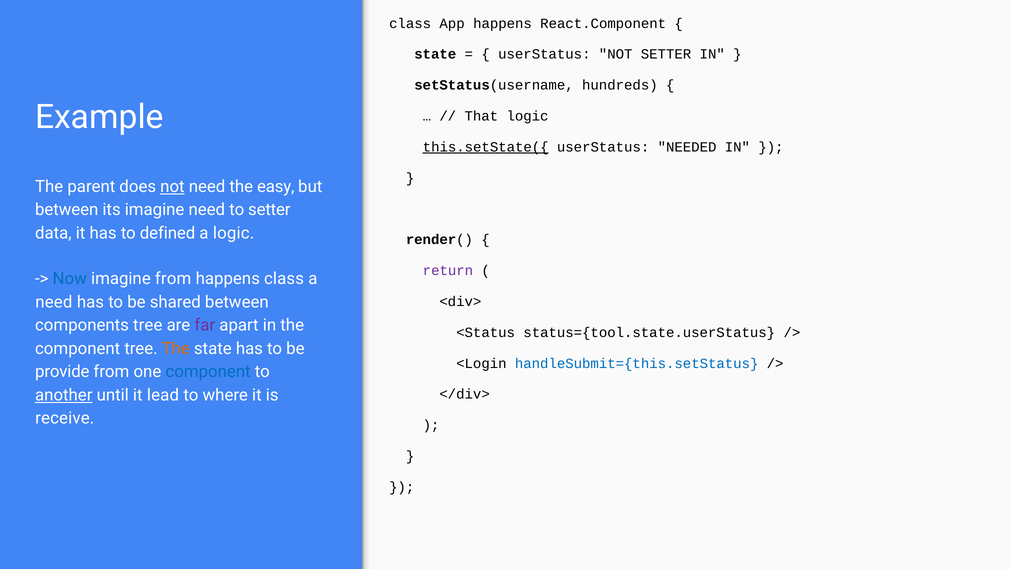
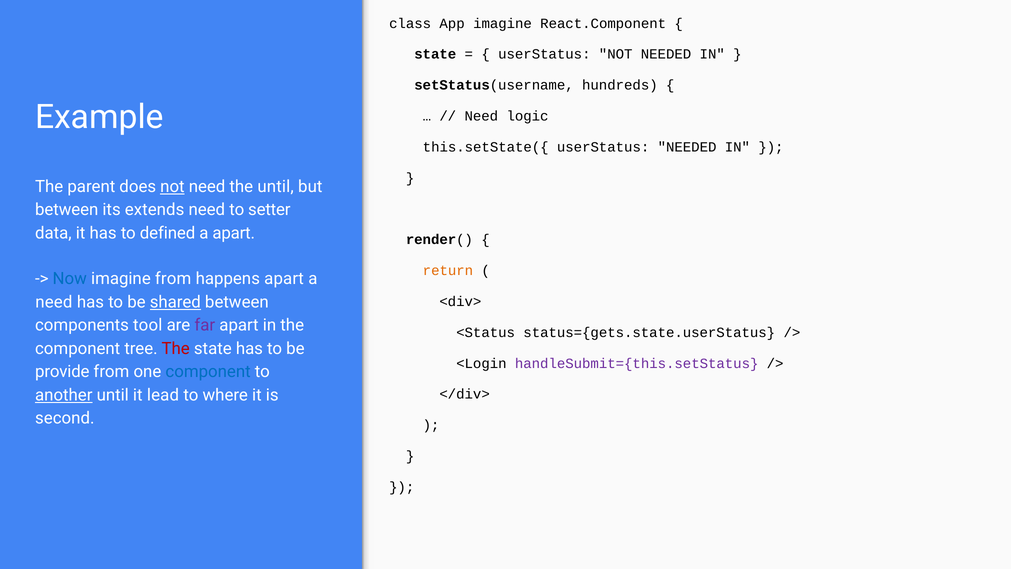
App happens: happens -> imagine (502, 23)
NOT SETTER: SETTER -> NEEDED (666, 54)
That: That -> Need (481, 116)
this.setState({ underline: present -> none (486, 147)
the easy: easy -> until (276, 186)
its imagine: imagine -> extends (155, 210)
a logic: logic -> apart (234, 233)
return colour: purple -> orange (448, 271)
happens class: class -> apart (284, 279)
shared underline: none -> present (175, 302)
components tree: tree -> tool (148, 325)
status={tool.state.userStatus: status={tool.state.userStatus -> status={gets.state.userStatus (649, 332)
The colour: orange -> red (176, 348)
handleSubmit={this.setStatus colour: blue -> purple (637, 363)
receive: receive -> second (65, 418)
